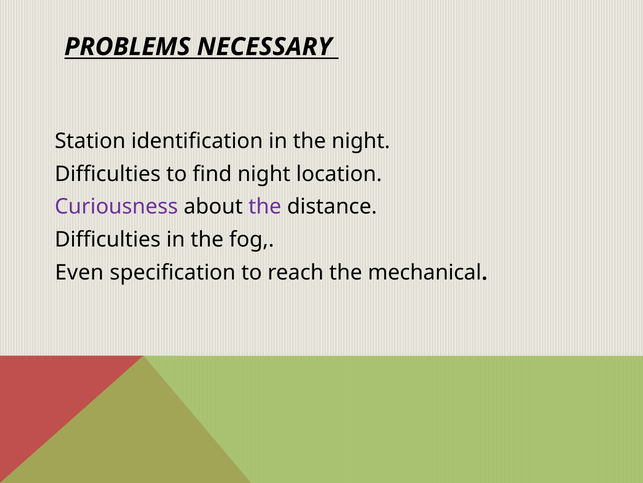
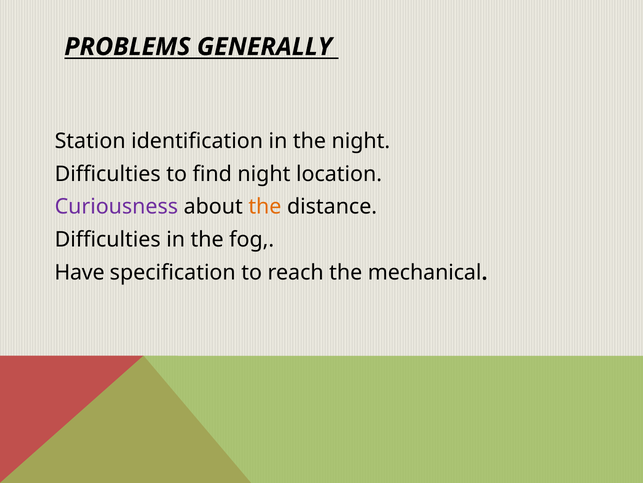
NECESSARY: NECESSARY -> GENERALLY (264, 47)
the colour: purple -> orange (265, 207)
Even: Even -> Have (80, 272)
